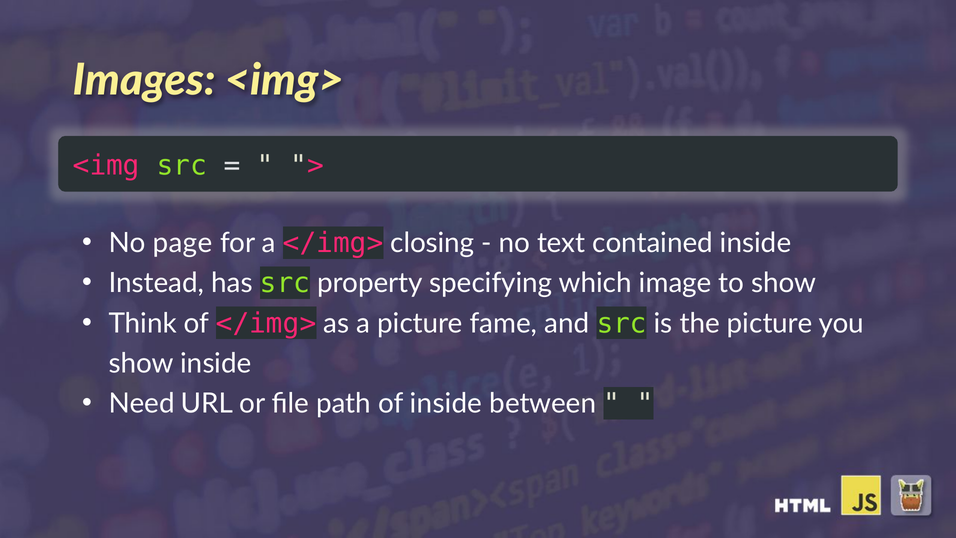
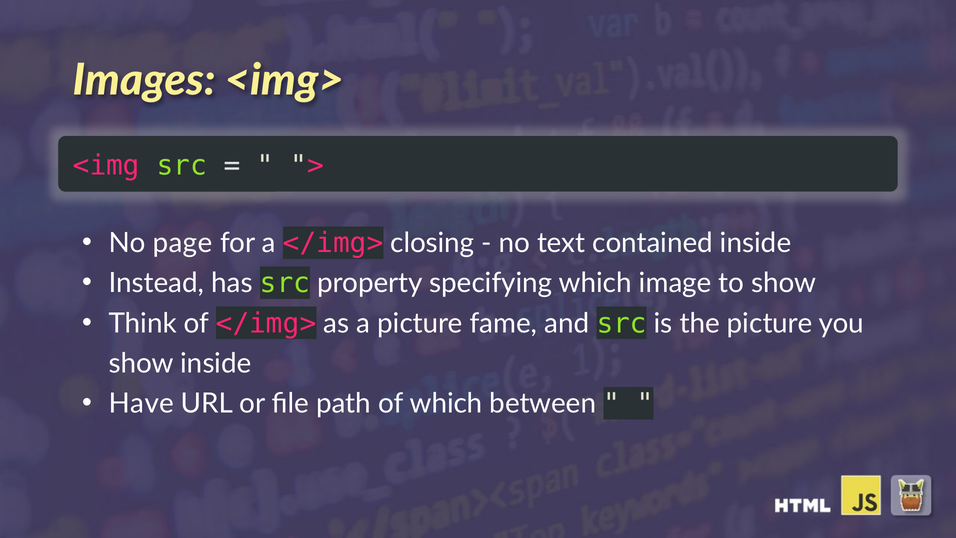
Need: Need -> Have (141, 404)
of inside: inside -> which (446, 404)
